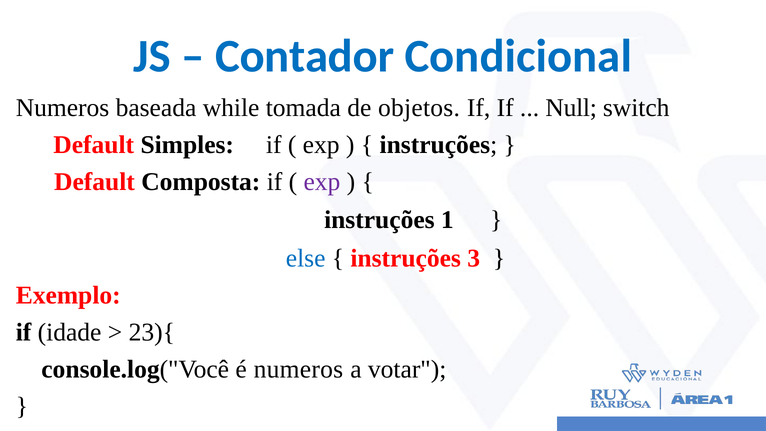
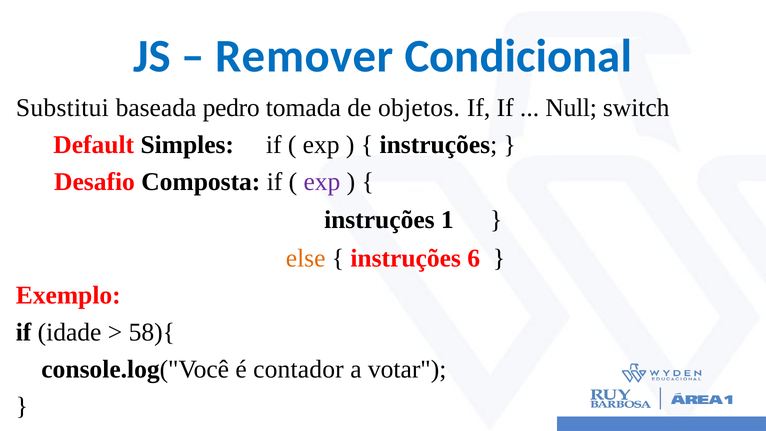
Contador: Contador -> Remover (304, 56)
Numeros: Numeros -> Substitui (62, 108)
while: while -> pedro (231, 108)
Default: Default -> Desafio (94, 182)
else colour: blue -> orange (306, 258)
3: 3 -> 6 (474, 258)
23){: 23){ -> 58){ (152, 332)
é numeros: numeros -> contador (298, 369)
